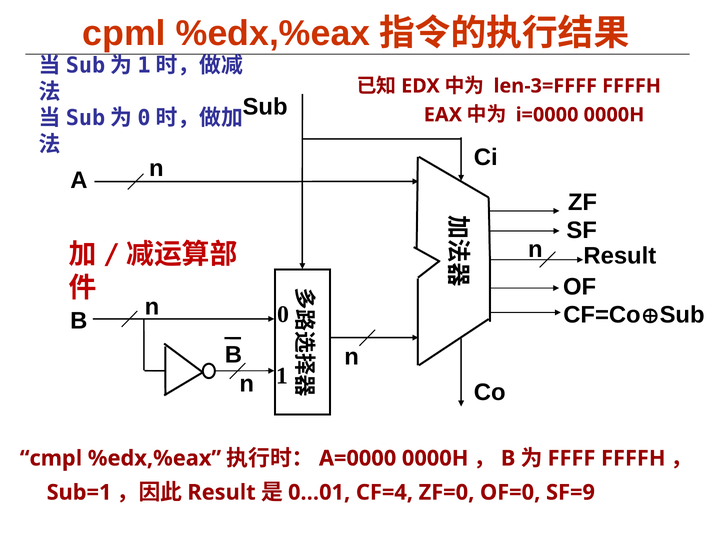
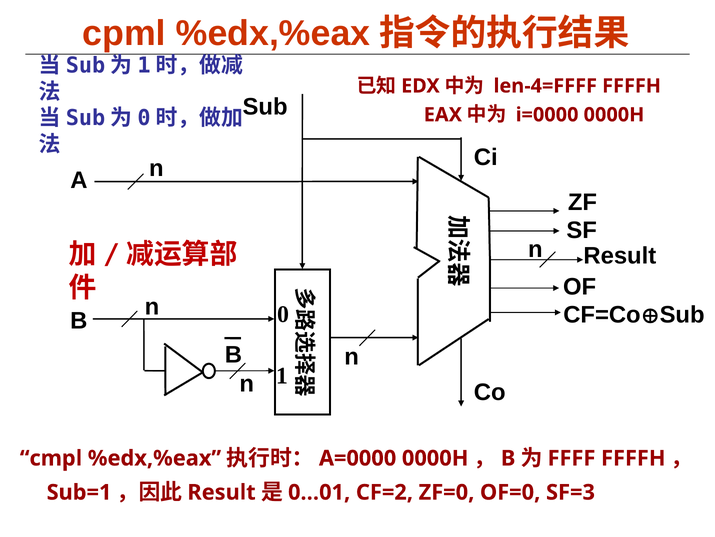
len-3=FFFF: len-3=FFFF -> len-4=FFFF (545, 86)
CF=4: CF=4 -> CF=2 (384, 492)
SF=9: SF=9 -> SF=3 (570, 492)
